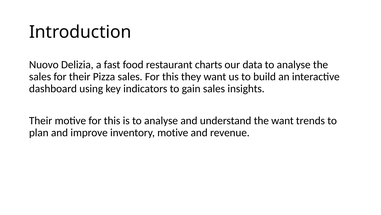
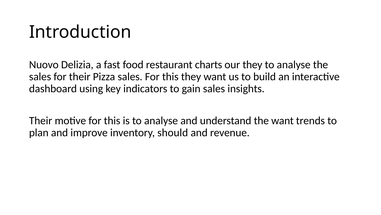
our data: data -> they (252, 64)
inventory motive: motive -> should (173, 132)
